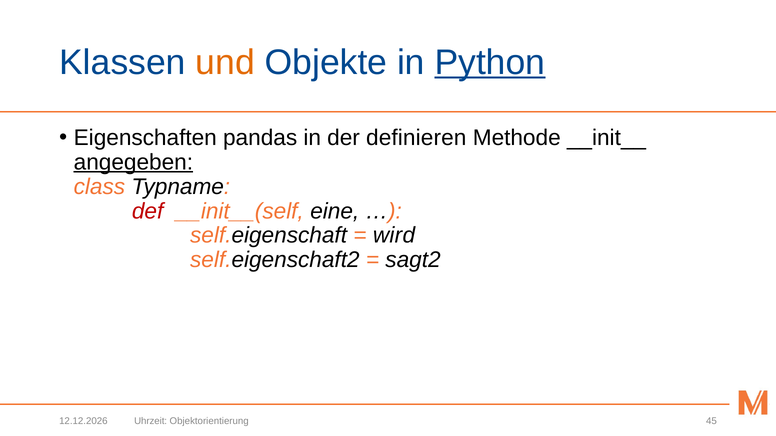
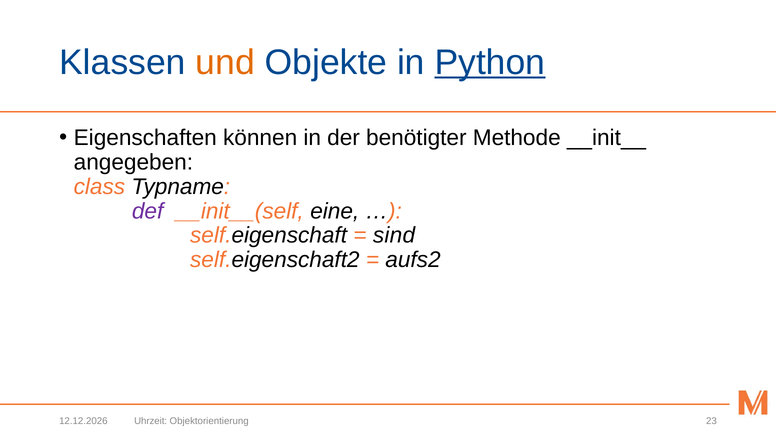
pandas: pandas -> können (260, 138)
definieren: definieren -> benötigter (416, 138)
angegeben underline: present -> none (133, 162)
def colour: red -> purple (148, 211)
wird: wird -> sind (394, 236)
sagt2: sagt2 -> aufs2 (413, 260)
45: 45 -> 23 (711, 422)
